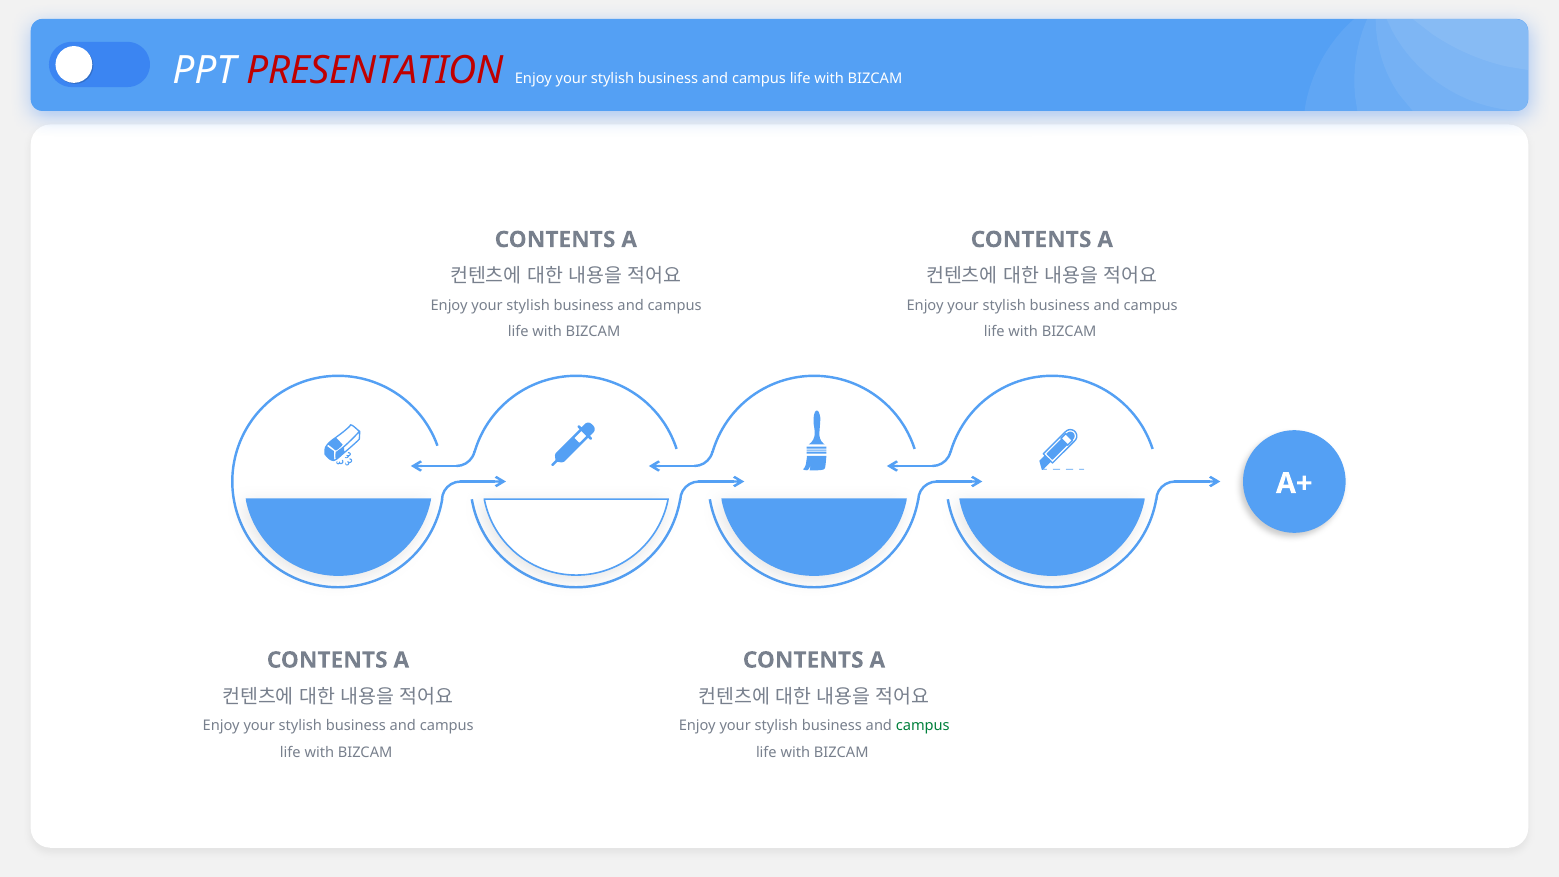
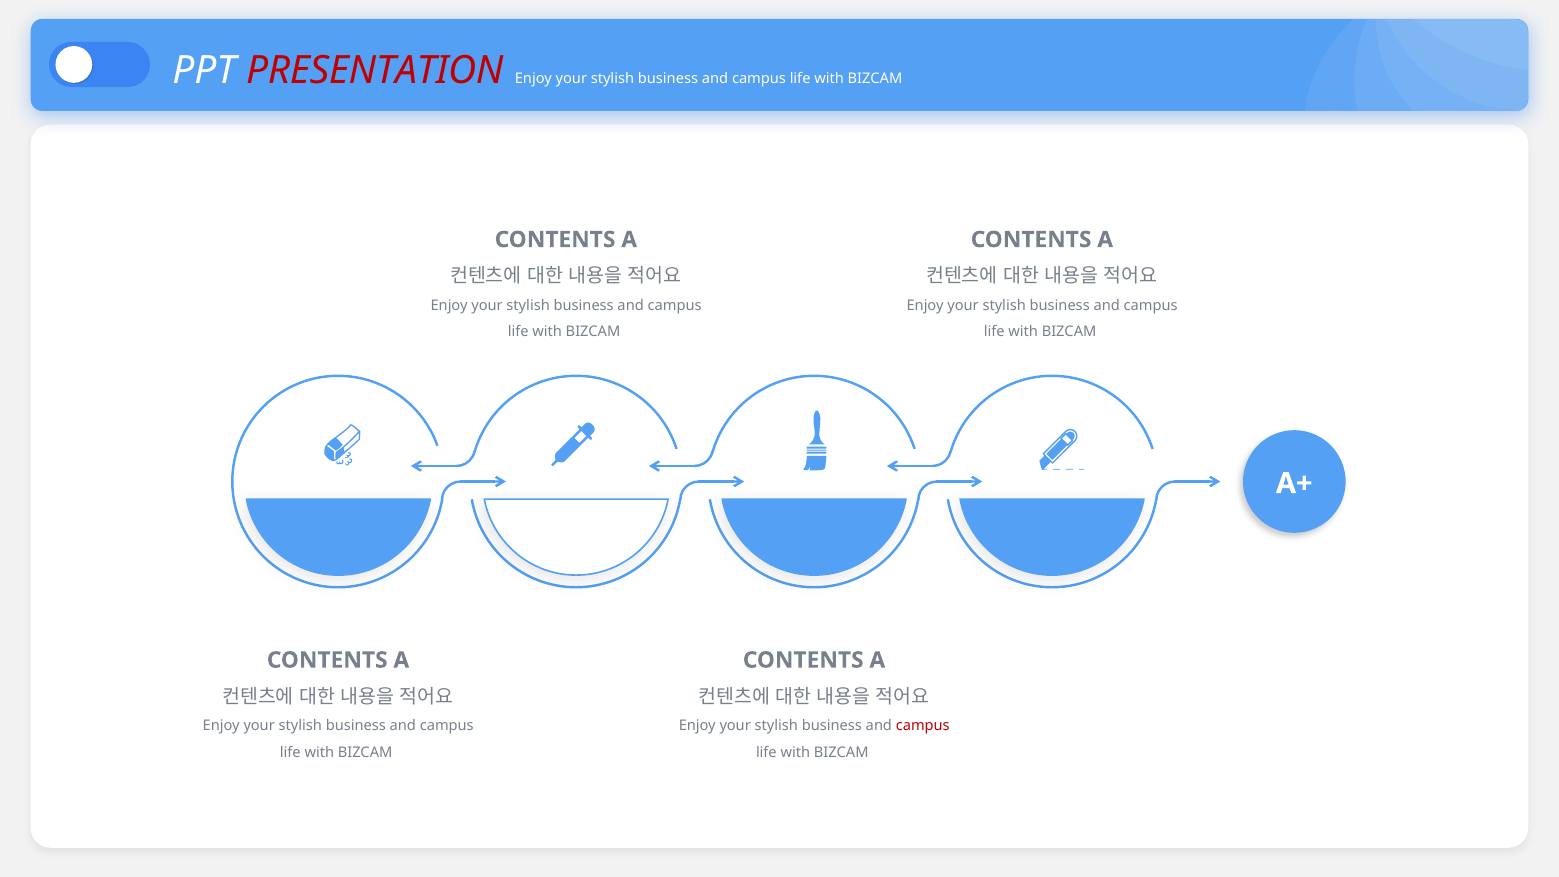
campus colour: green -> red (923, 726)
